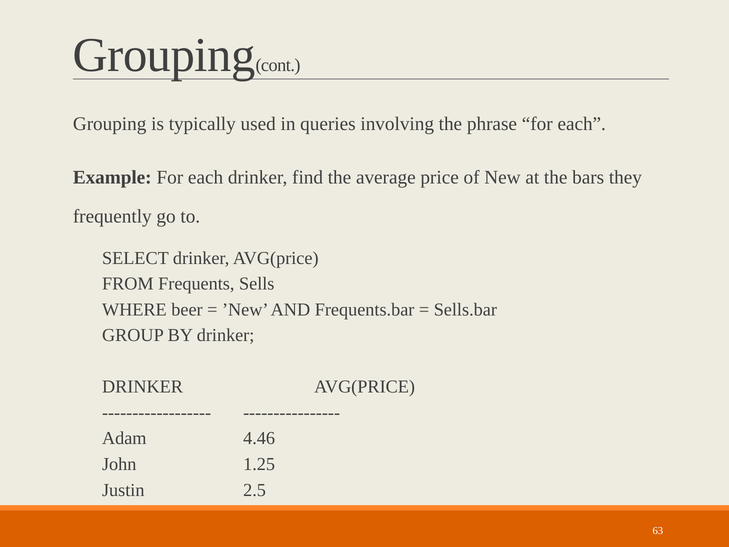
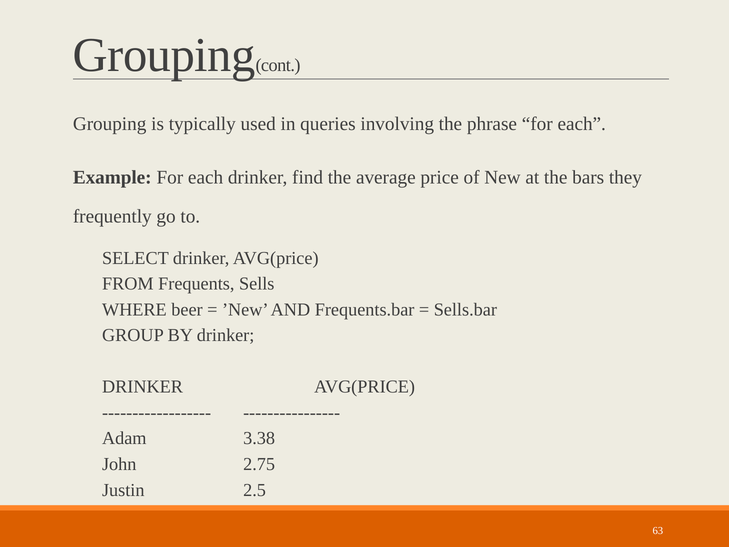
4.46: 4.46 -> 3.38 (259, 438)
1.25: 1.25 -> 2.75 (259, 464)
